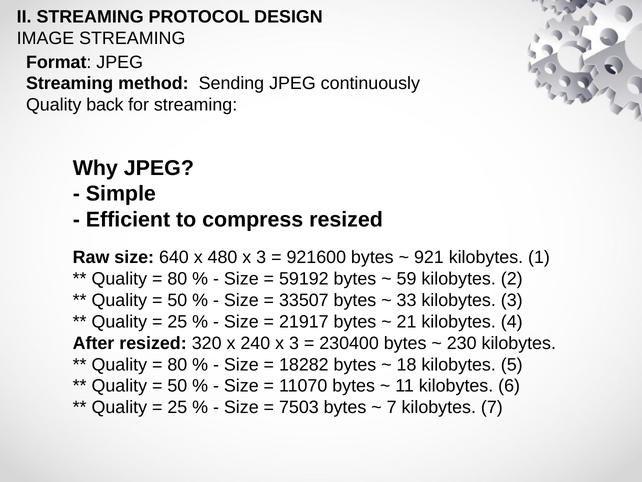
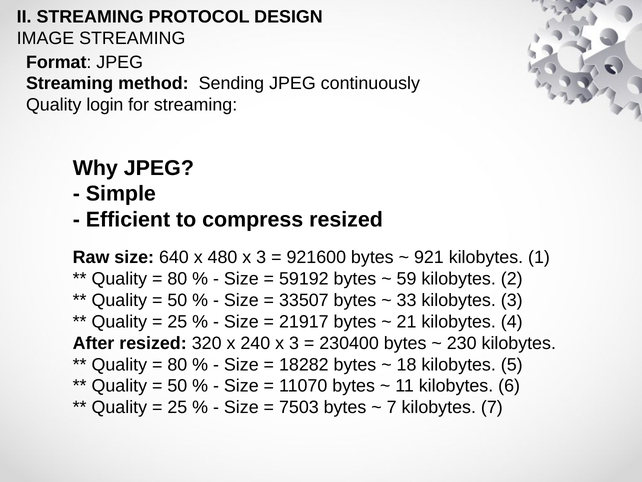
back: back -> login (105, 105)
